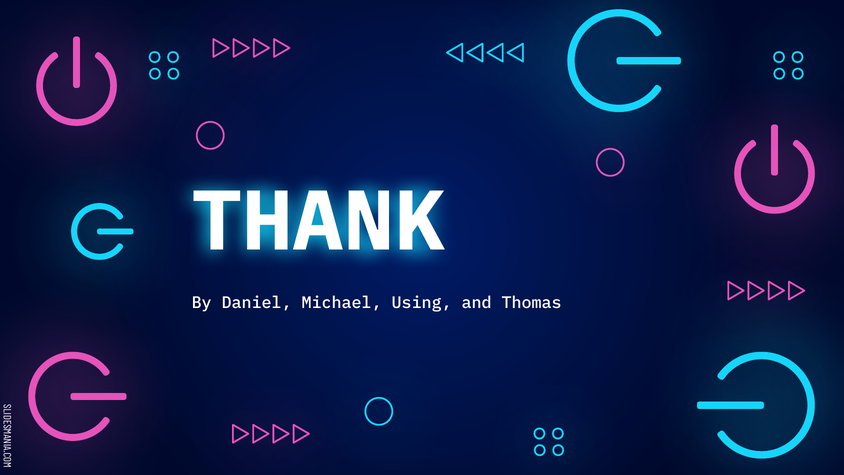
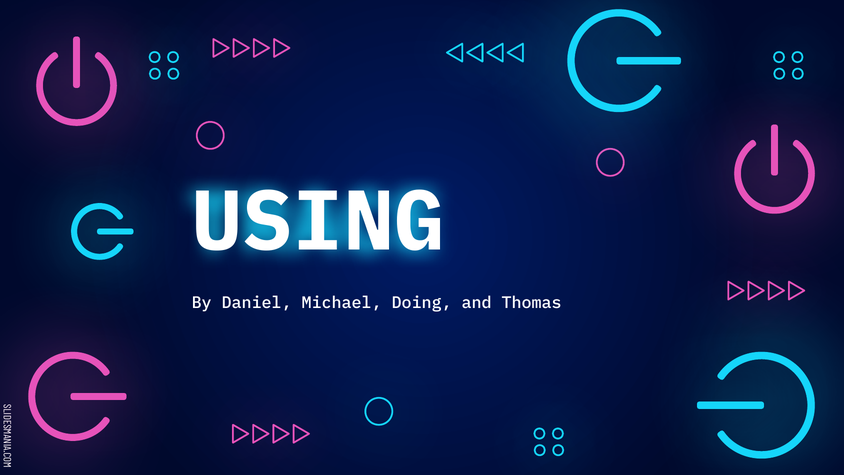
THANK: THANK -> USING (318, 222)
Using: Using -> Doing (422, 302)
